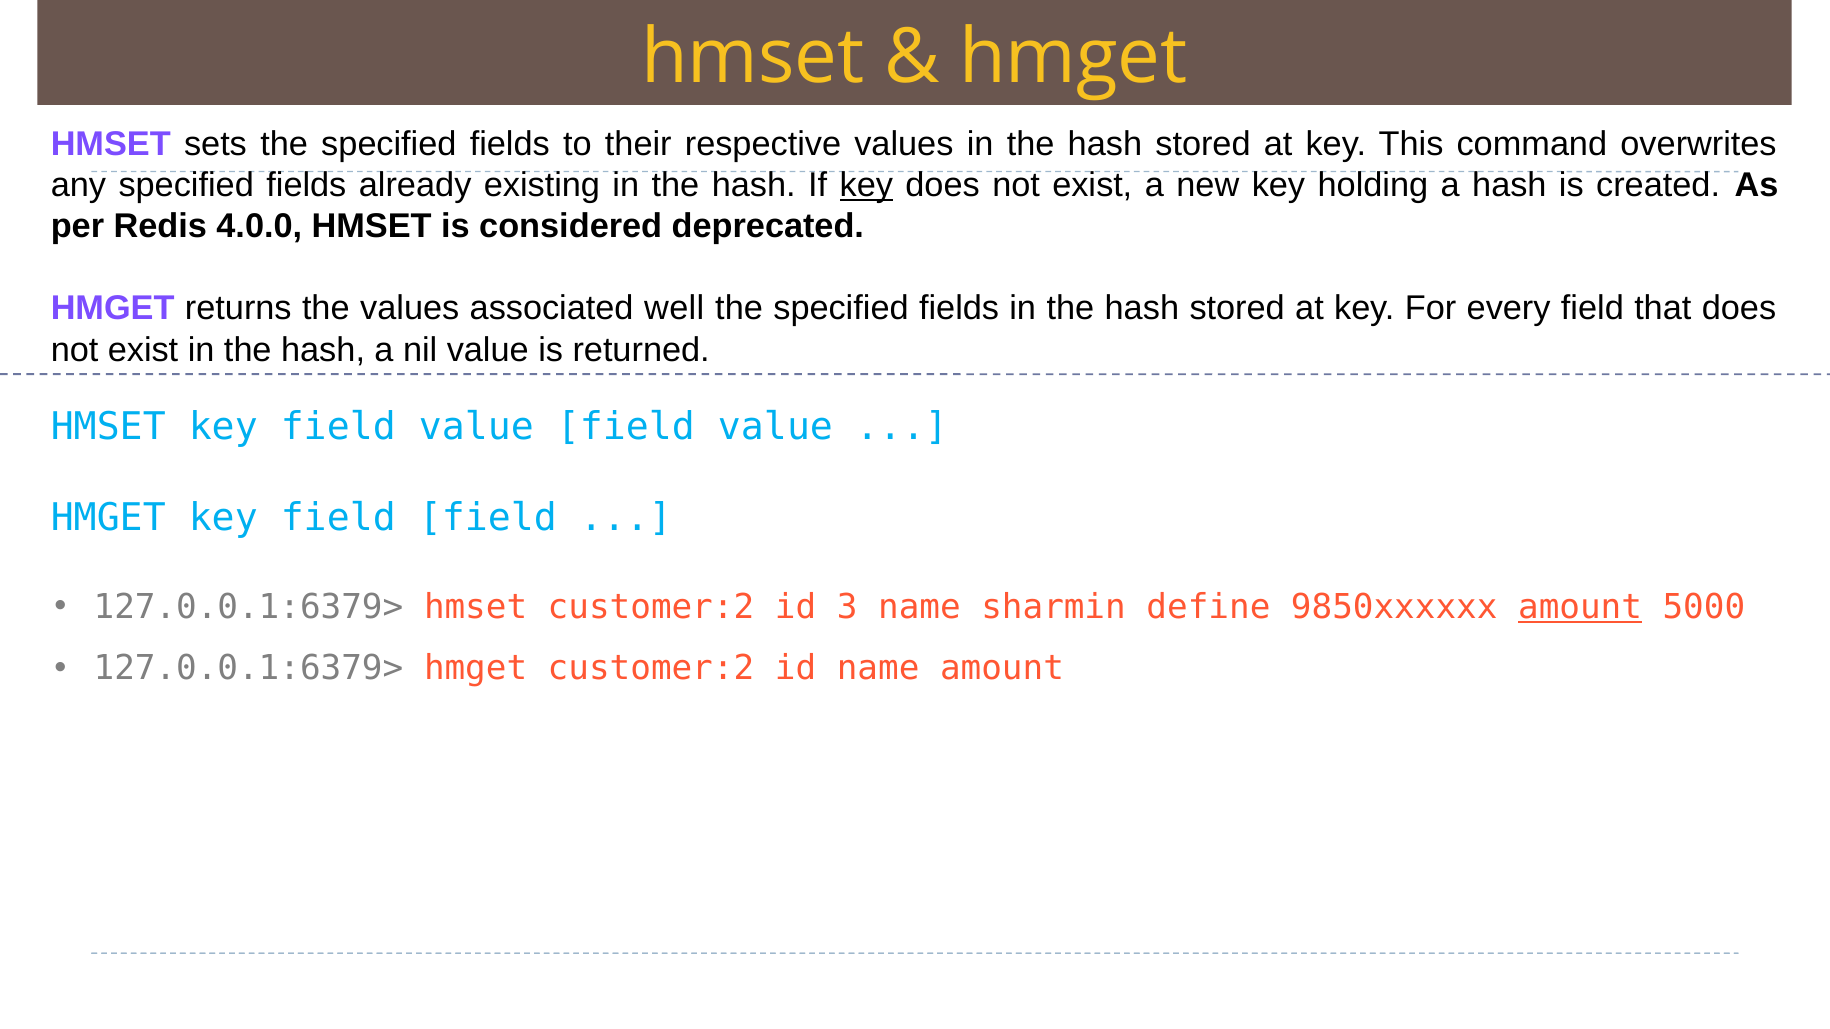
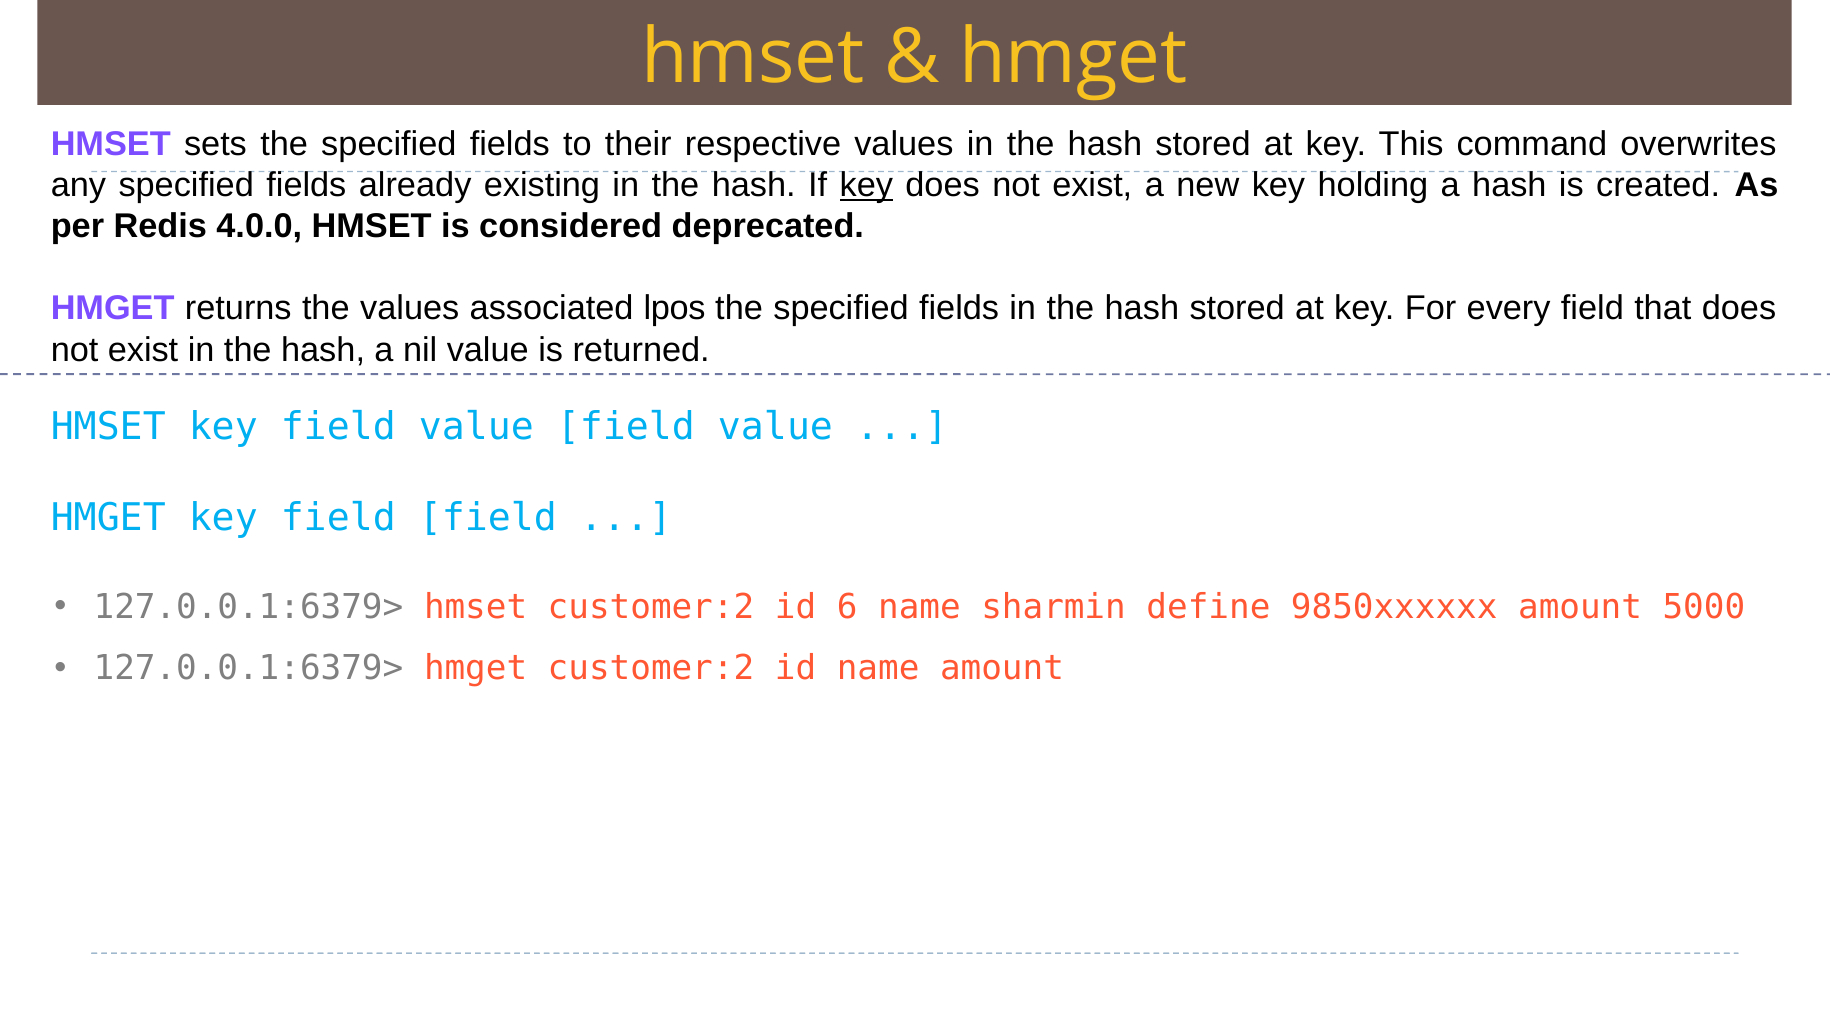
well: well -> lpos (675, 309)
3: 3 -> 6 (847, 607)
amount underline: present -> none (1580, 607)
